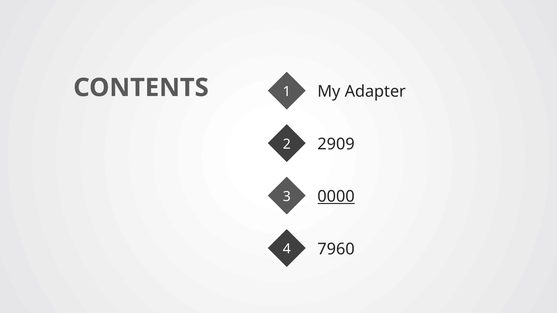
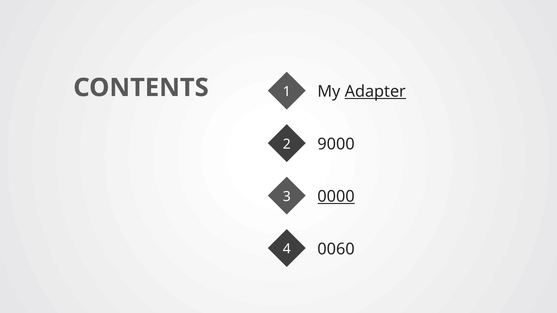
Adapter underline: none -> present (375, 92)
2909: 2909 -> 9000 (336, 144)
7960: 7960 -> 0060 (336, 249)
